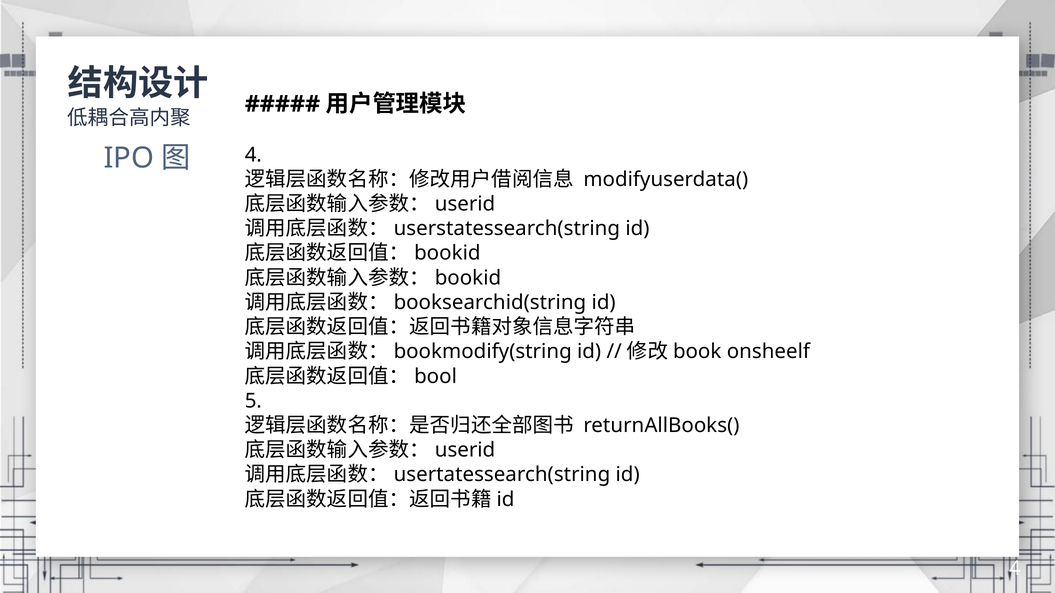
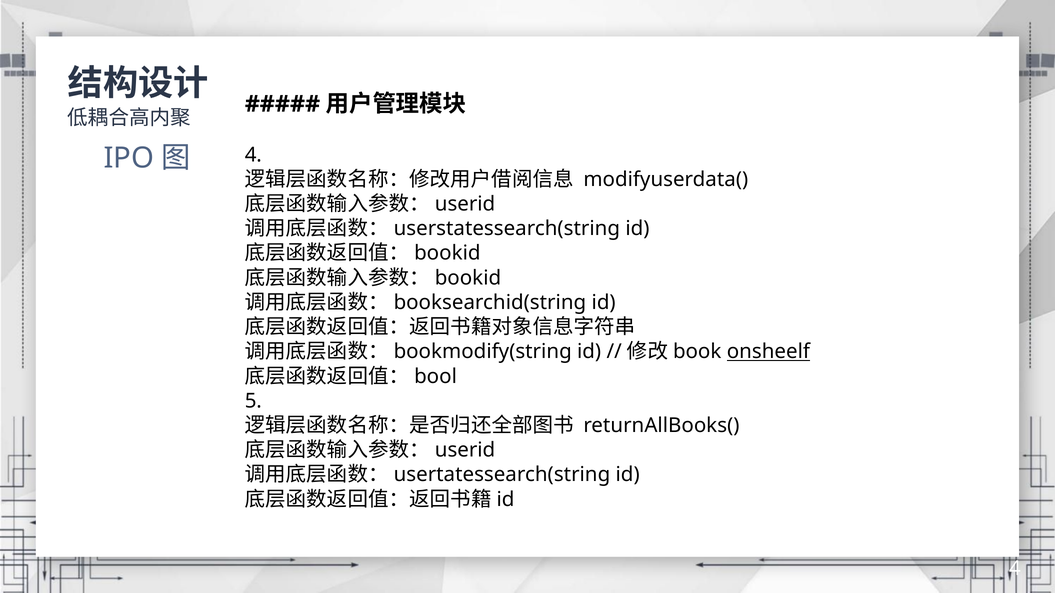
onsheelf underline: none -> present (768, 352)
